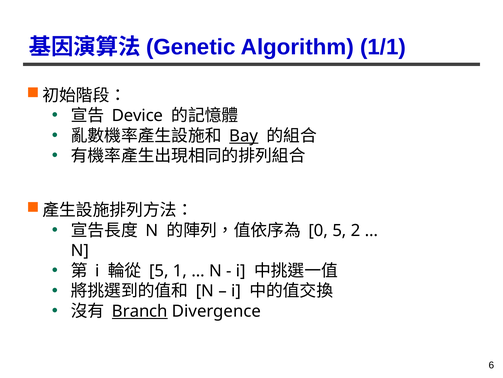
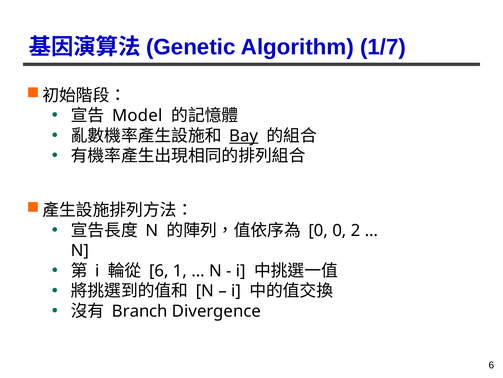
1/1: 1/1 -> 1/7 (383, 47)
Device: Device -> Model (137, 115)
0 5: 5 -> 0 (339, 230)
5: 5 -> 6 (159, 270)
Branch underline: present -> none (140, 311)
